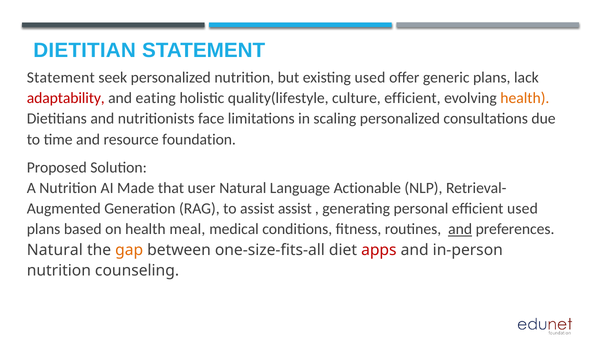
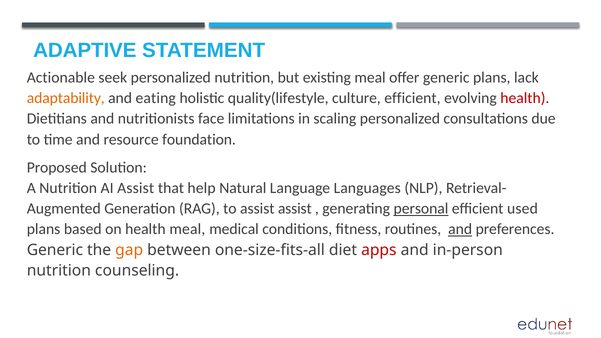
DIETITIAN: DIETITIAN -> ADAPTIVE (85, 51)
Statement: Statement -> Actionable (61, 78)
existing used: used -> meal (370, 78)
adaptability colour: red -> orange (66, 98)
health colour: orange -> red (525, 98)
AI Made: Made -> Assist (136, 188)
user: user -> help (202, 188)
Actionable: Actionable -> Languages (367, 188)
personal underline: none -> present (421, 209)
Natural: Natural -> Generic (55, 250)
